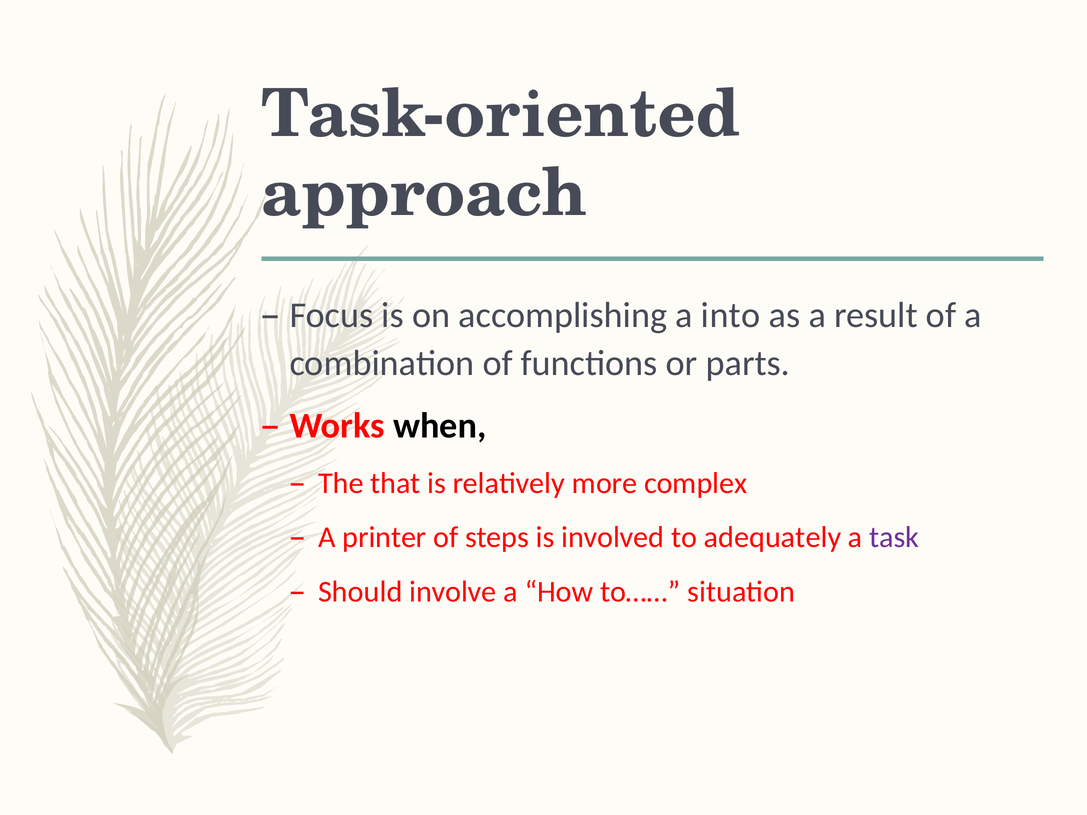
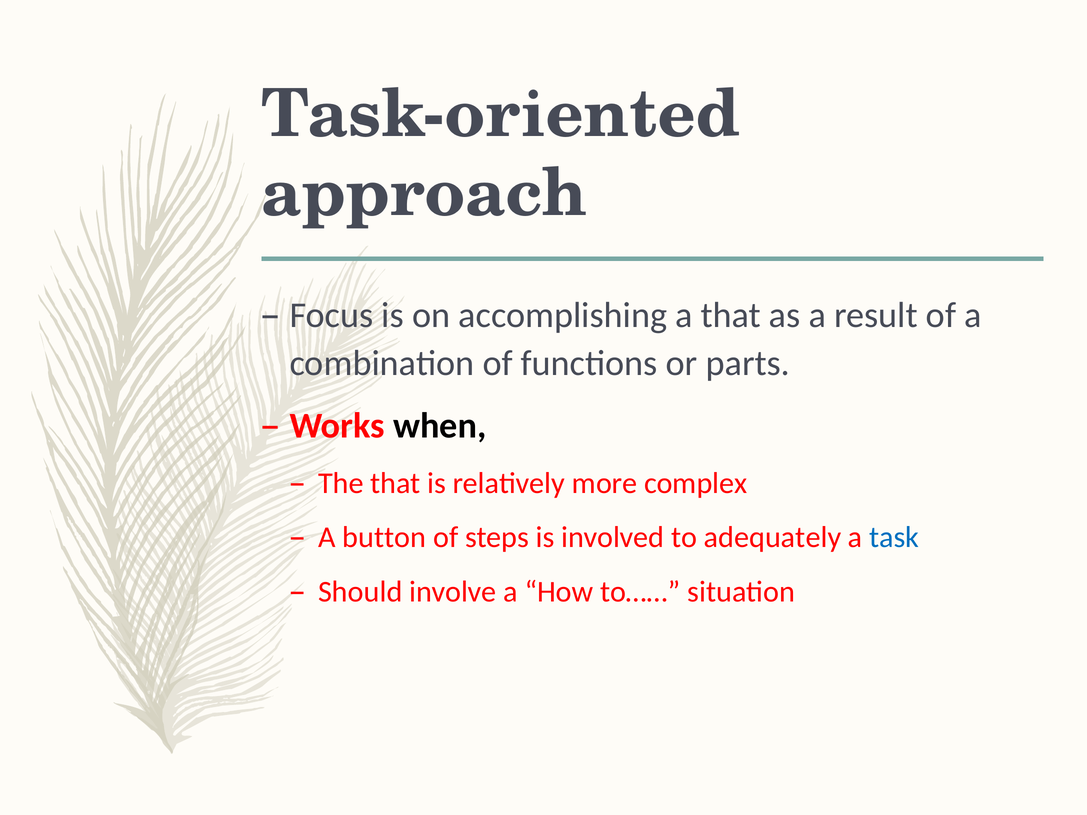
a into: into -> that (731, 315)
printer: printer -> button (384, 538)
task colour: purple -> blue (894, 538)
